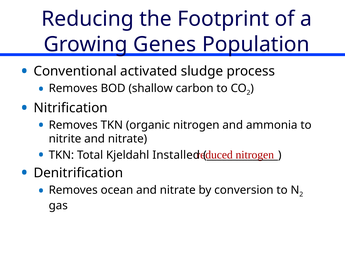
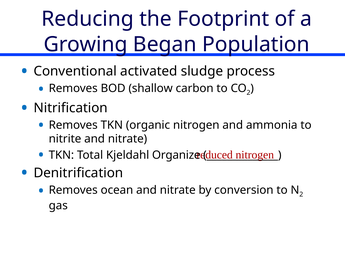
Genes: Genes -> Began (165, 44)
Installed: Installed -> Organize (176, 155)
